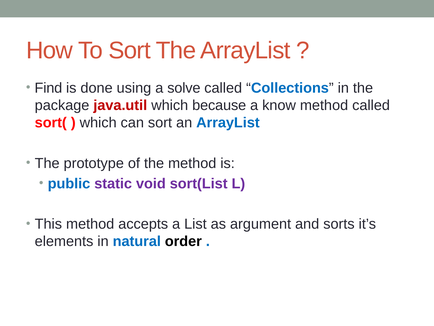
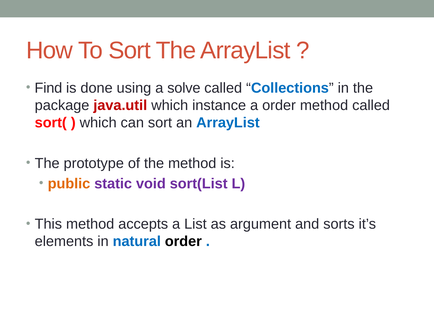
because: because -> instance (219, 105)
a know: know -> order (279, 105)
public colour: blue -> orange (69, 183)
